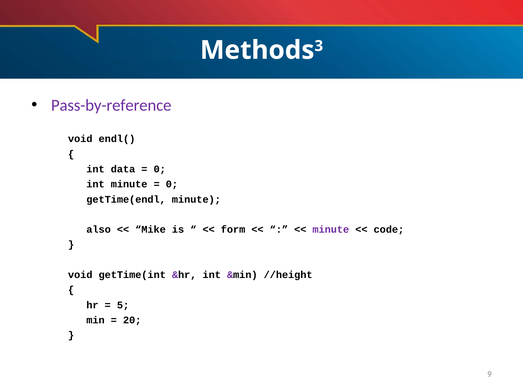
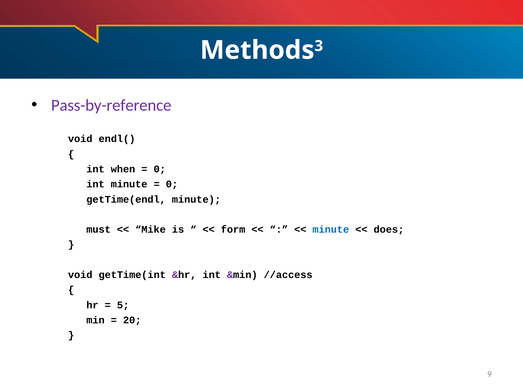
data: data -> when (123, 169)
also: also -> must (99, 230)
minute colour: purple -> blue (331, 230)
code: code -> does (389, 230)
//height: //height -> //access (288, 275)
